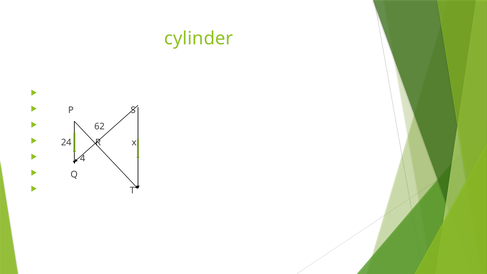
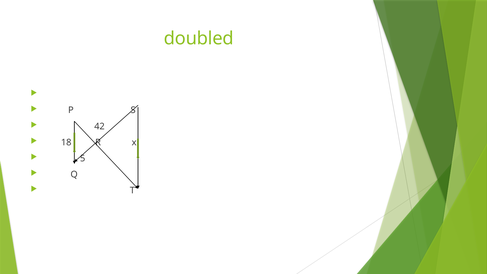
cylinder: cylinder -> doubled (199, 38)
62: 62 -> 42 (99, 126)
24: 24 -> 18 (66, 142)
4: 4 -> 5 (83, 158)
